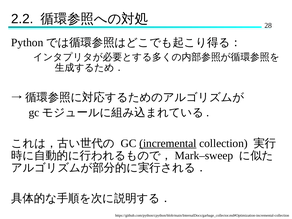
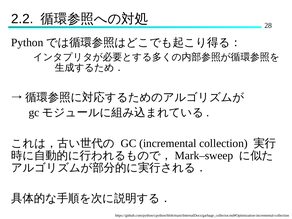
incremental underline: present -> none (168, 143)
